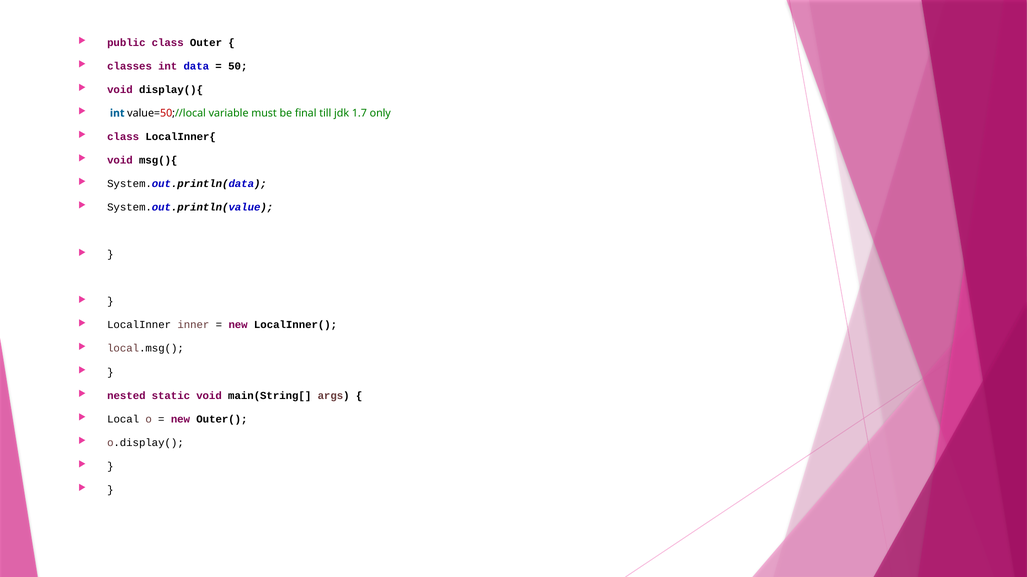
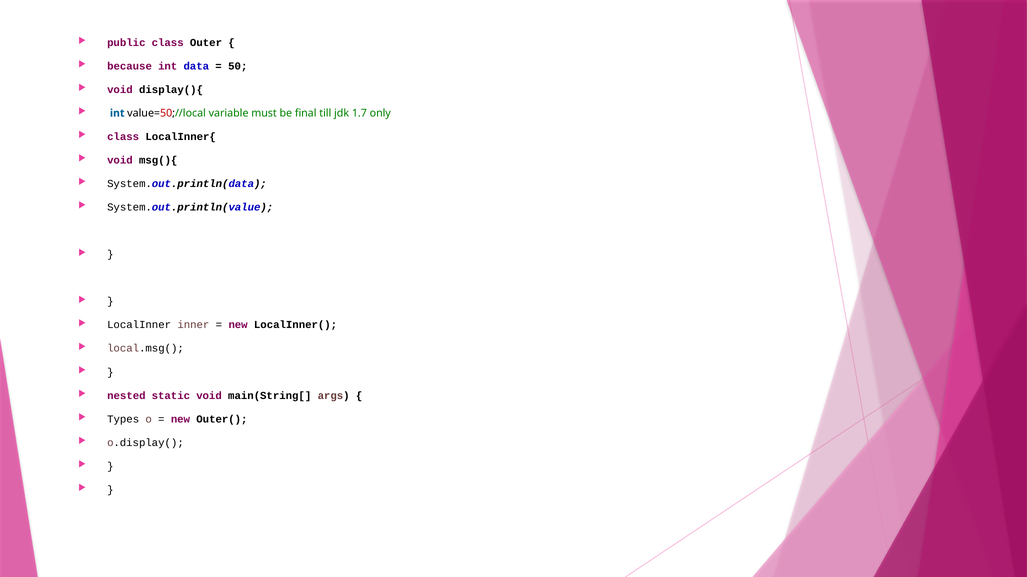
classes: classes -> because (130, 66)
Local: Local -> Types (123, 420)
